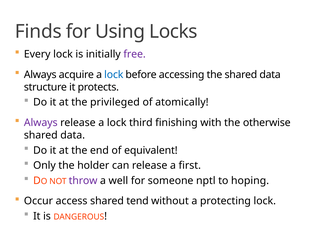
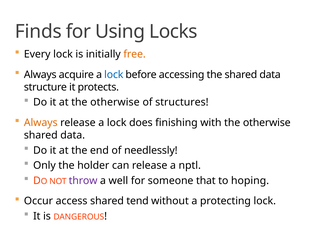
free colour: purple -> orange (135, 54)
at the privileged: privileged -> otherwise (115, 102)
atomically: atomically -> structures (182, 102)
Always colour: purple -> orange (41, 123)
third: third -> does (141, 123)
equivalent: equivalent -> needlessly (151, 150)
first: first -> nptl (190, 165)
nptl: nptl -> that (206, 180)
